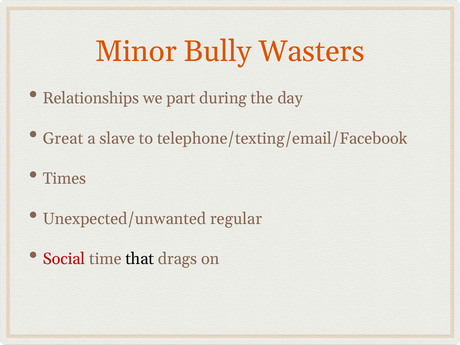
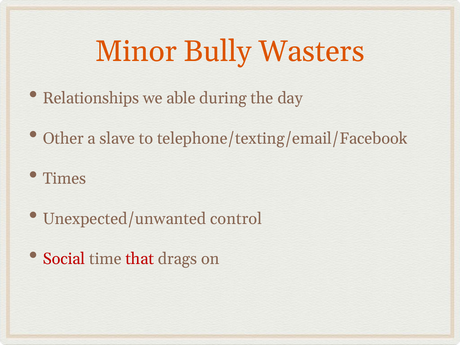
part: part -> able (181, 98)
Great: Great -> Other (63, 138)
regular: regular -> control (236, 219)
that colour: black -> red (140, 259)
